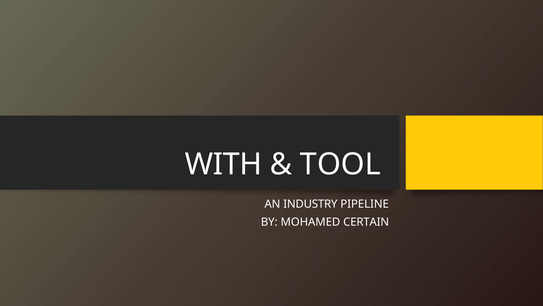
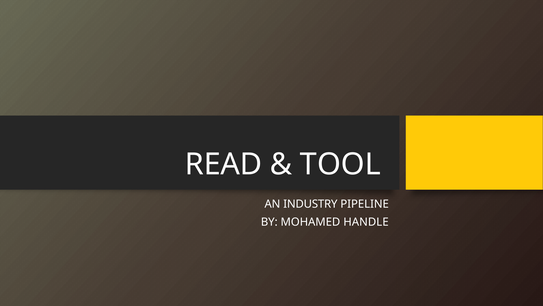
WITH: WITH -> READ (223, 164)
CERTAIN: CERTAIN -> HANDLE (366, 222)
